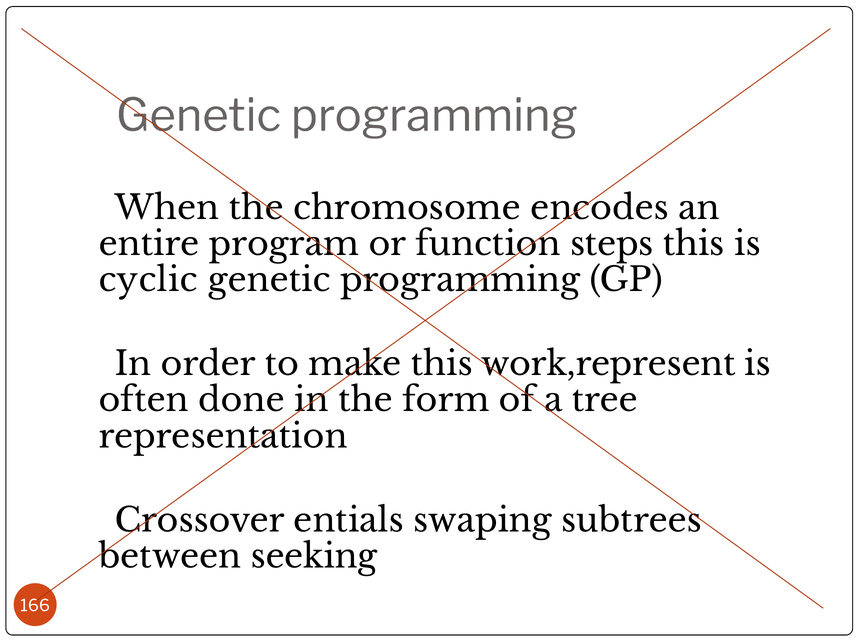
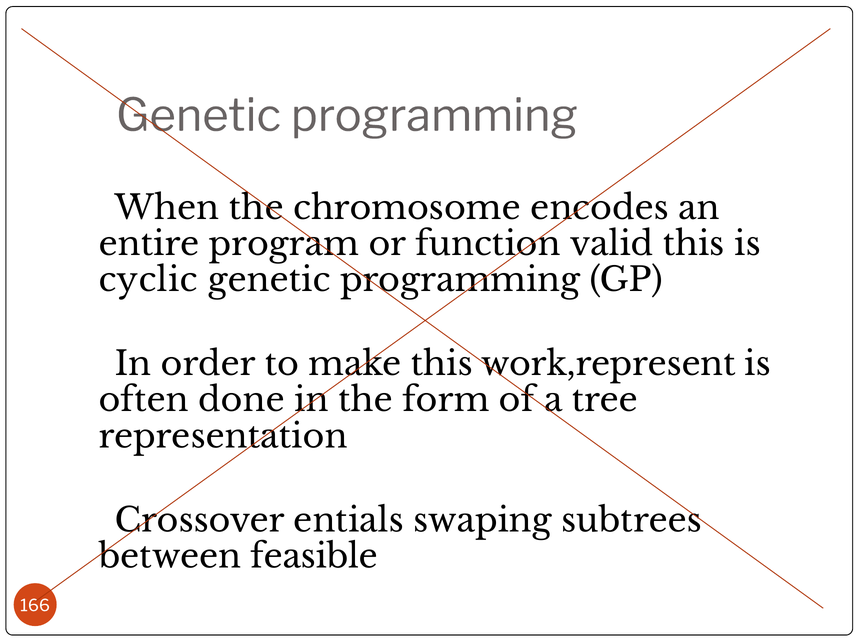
steps: steps -> valid (612, 244)
seeking: seeking -> feasible (314, 557)
